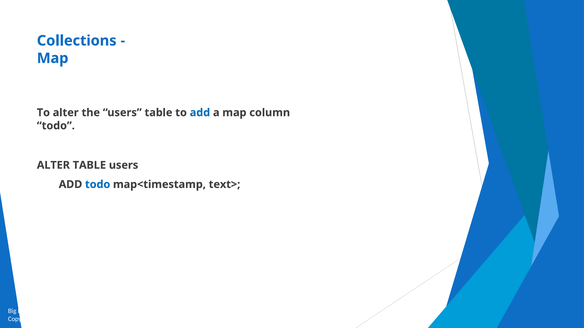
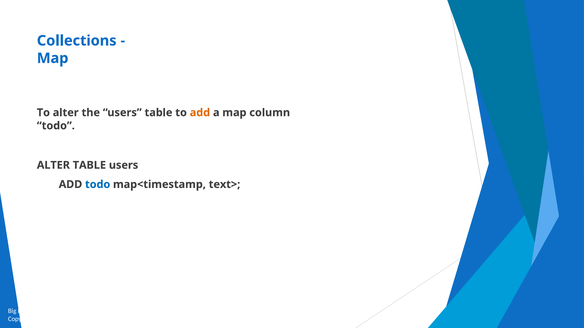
add colour: blue -> orange (200, 113)
